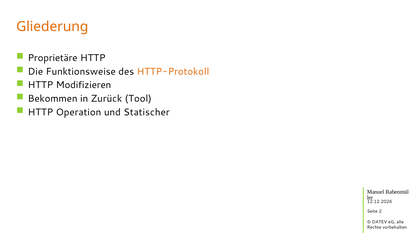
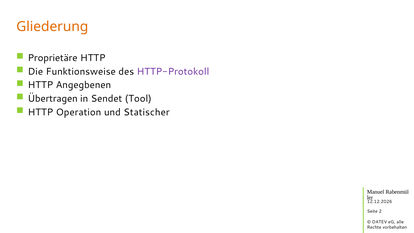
HTTP-Protokoll colour: orange -> purple (173, 71)
Modifizieren: Modifizieren -> Angegbenen (83, 85)
Bekommen: Bekommen -> Übertragen (53, 99)
Zurück: Zurück -> Sendet (106, 99)
